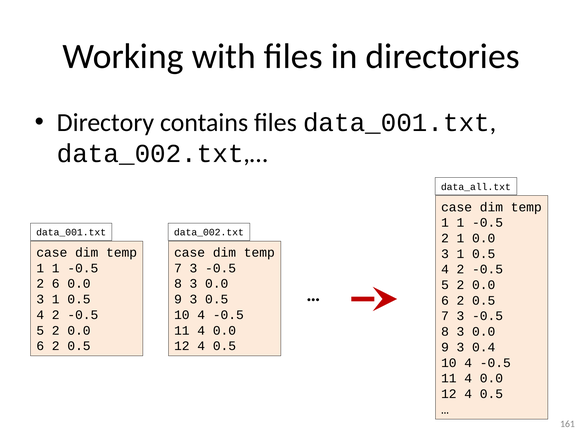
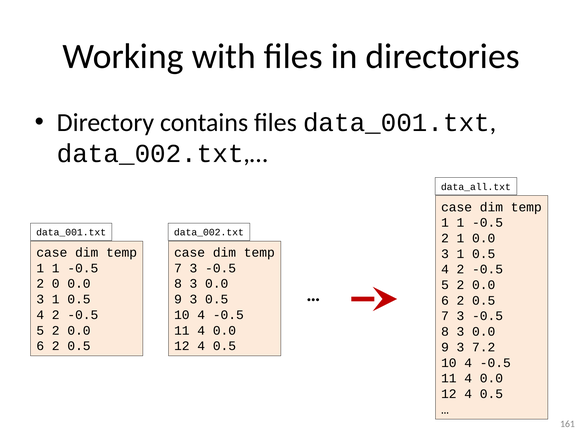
2 6: 6 -> 0 (56, 283)
0.4: 0.4 -> 7.2 (484, 347)
